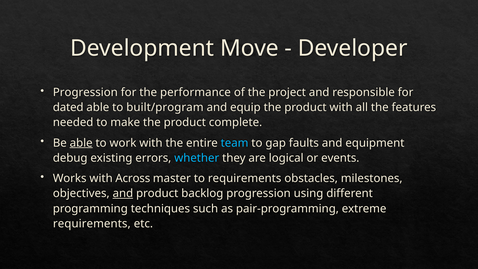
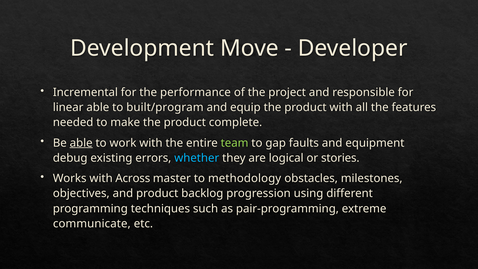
Progression: Progression -> Incremental (85, 92)
dated: dated -> linear (68, 107)
team colour: light blue -> light green (235, 143)
events: events -> stories (340, 158)
to requirements: requirements -> methodology (245, 178)
and underline: present -> none (123, 193)
requirements: requirements -> communicate (92, 224)
